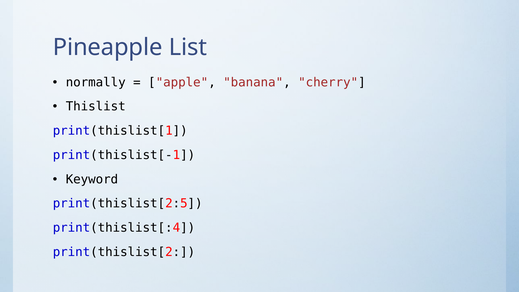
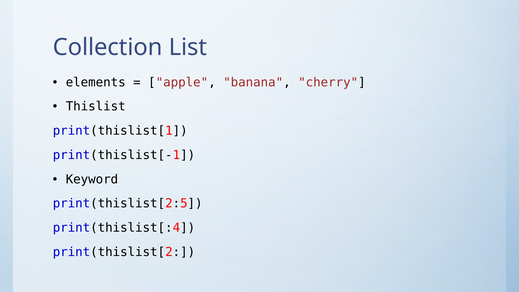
Pineapple: Pineapple -> Collection (108, 47)
normally: normally -> elements (96, 82)
